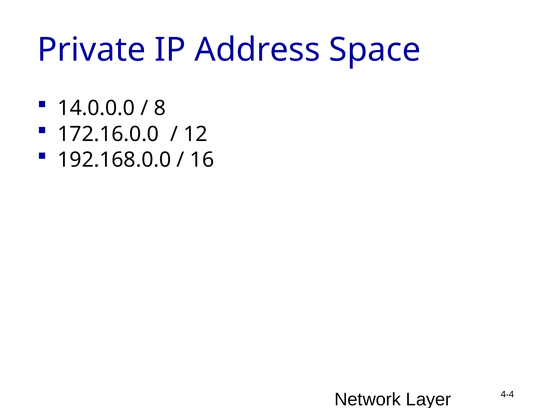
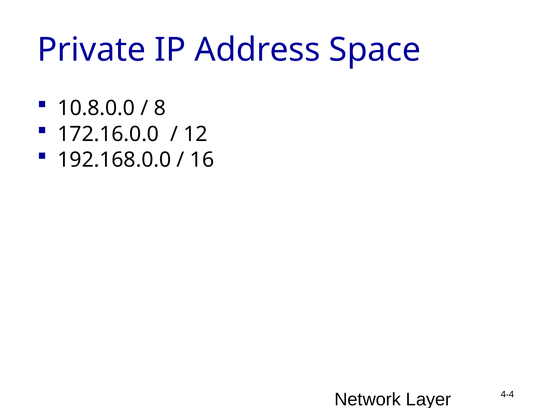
14.0.0.0: 14.0.0.0 -> 10.8.0.0 (96, 108)
